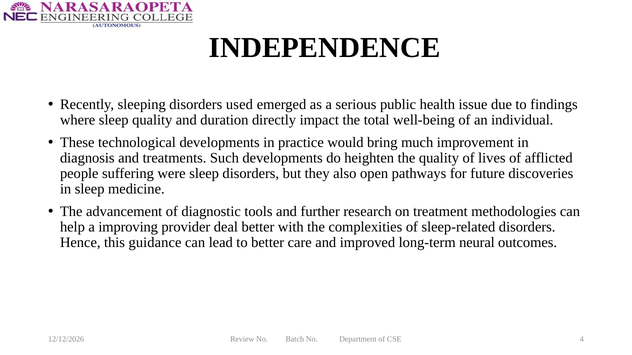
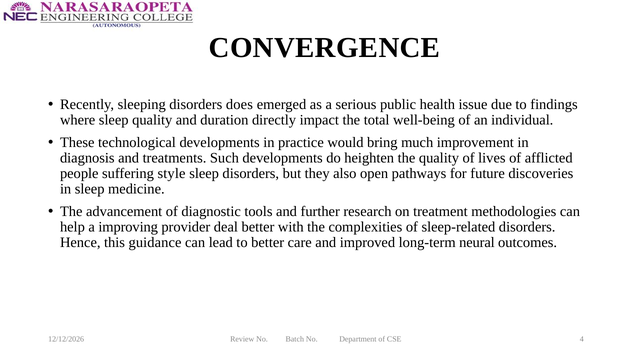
INDEPENDENCE: INDEPENDENCE -> CONVERGENCE (325, 48)
used: used -> does (239, 105)
were: were -> style (172, 174)
